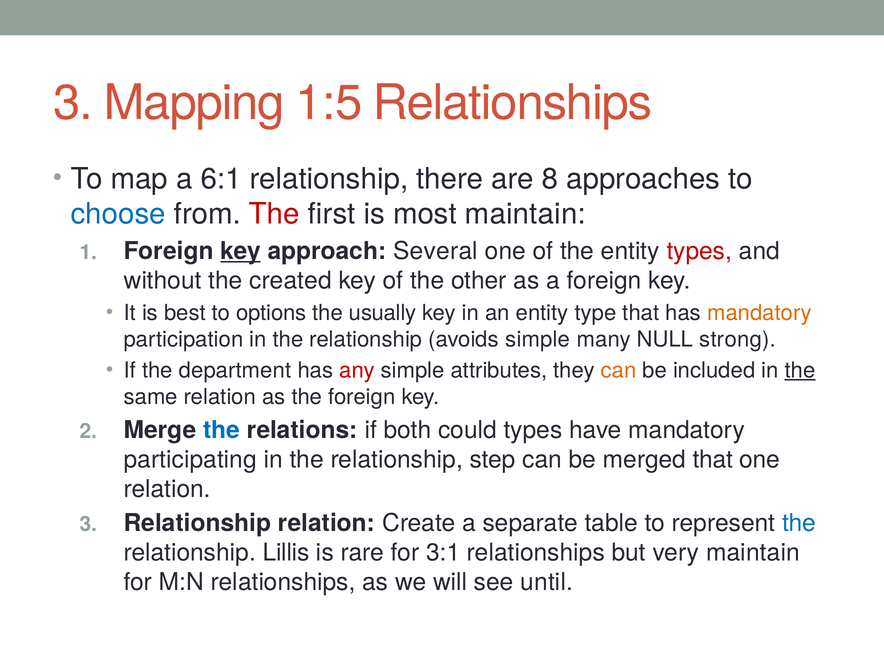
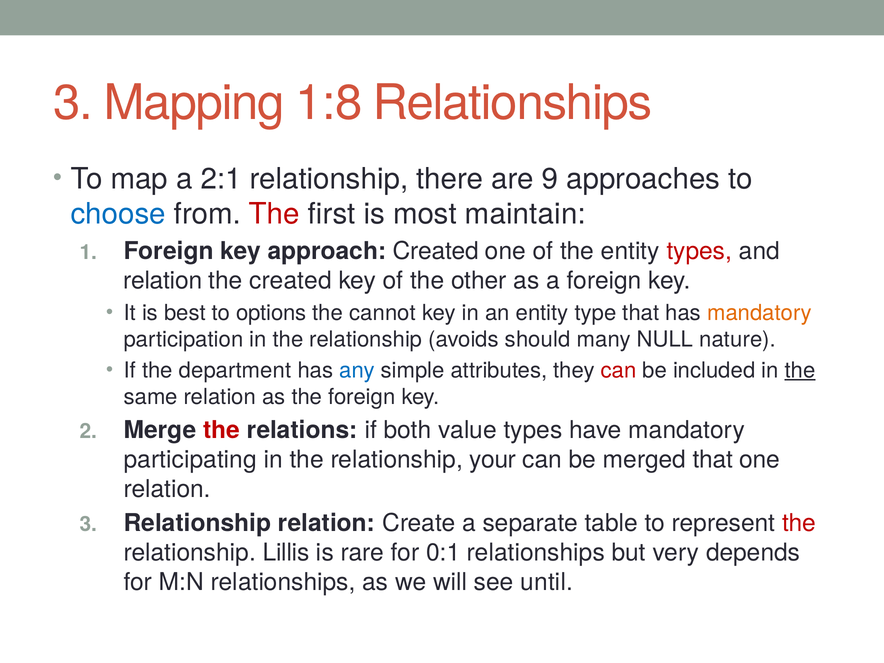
1:5: 1:5 -> 1:8 (329, 103)
6:1: 6:1 -> 2:1 (221, 179)
8: 8 -> 9 (550, 179)
key underline: present -> none (241, 251)
approach Several: Several -> Created (436, 251)
without: without -> relation (163, 281)
usually: usually -> cannot (383, 313)
avoids simple: simple -> should (538, 339)
strong: strong -> nature (738, 339)
any colour: red -> blue (357, 370)
can colour: orange -> red (619, 370)
the colour: blue -> red (222, 430)
could: could -> value (467, 430)
step: step -> your (493, 459)
the colour: blue -> red (799, 523)
3:1: 3:1 -> 0:1 (443, 553)
very maintain: maintain -> depends (753, 553)
